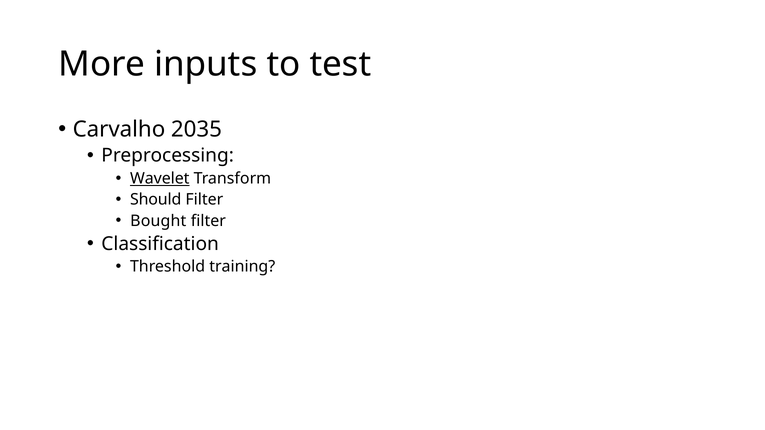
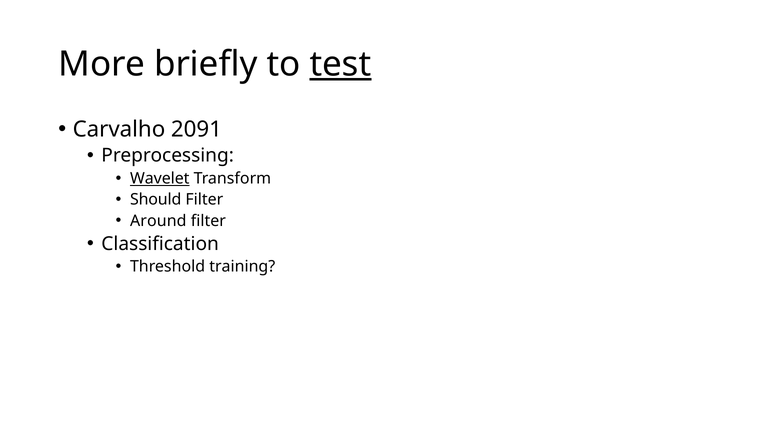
inputs: inputs -> briefly (206, 64)
test underline: none -> present (340, 64)
2035: 2035 -> 2091 (196, 129)
Bought: Bought -> Around (158, 221)
